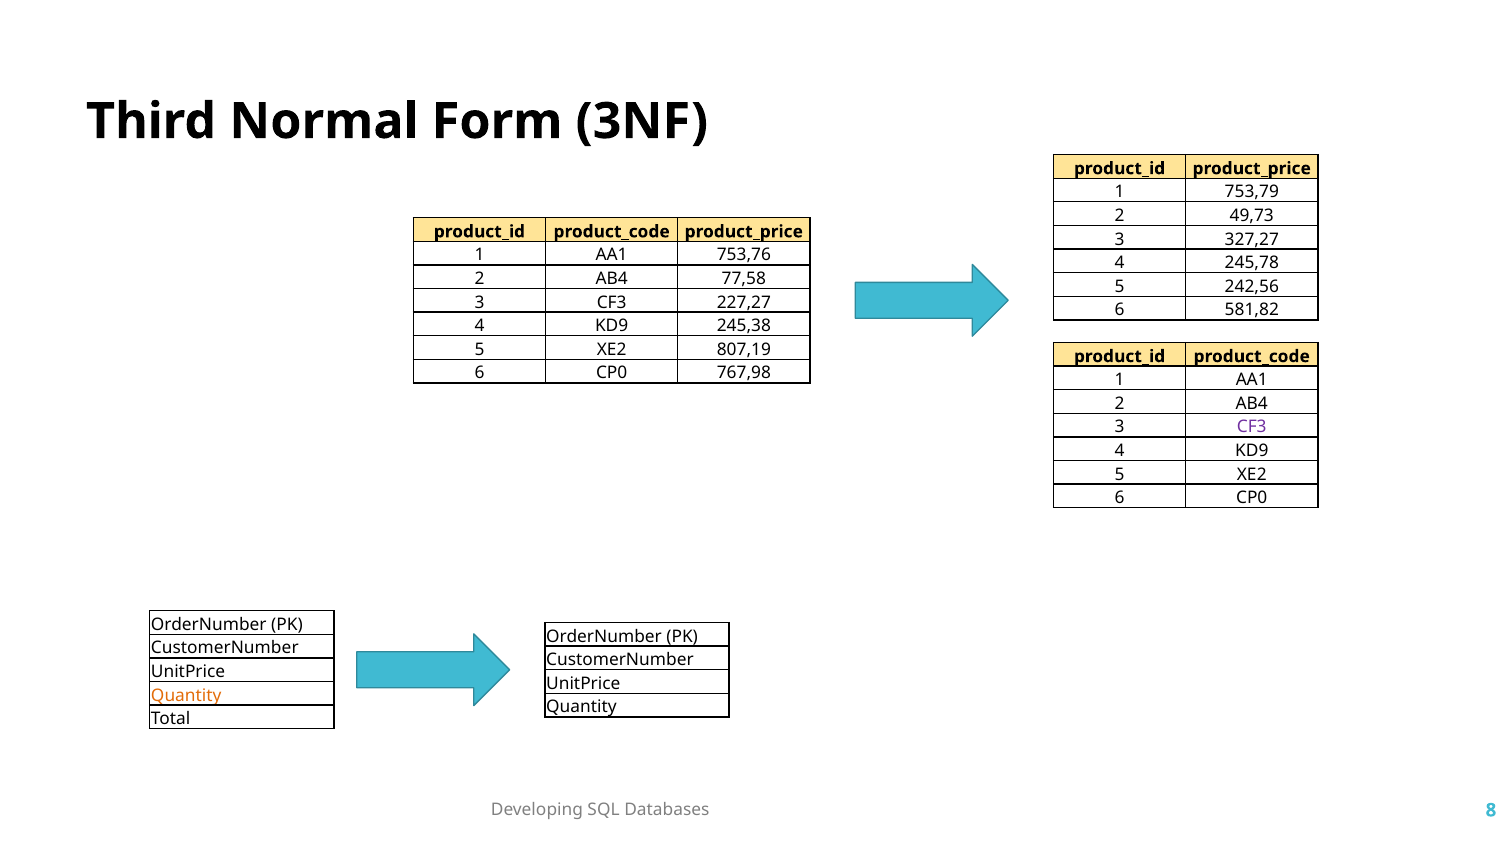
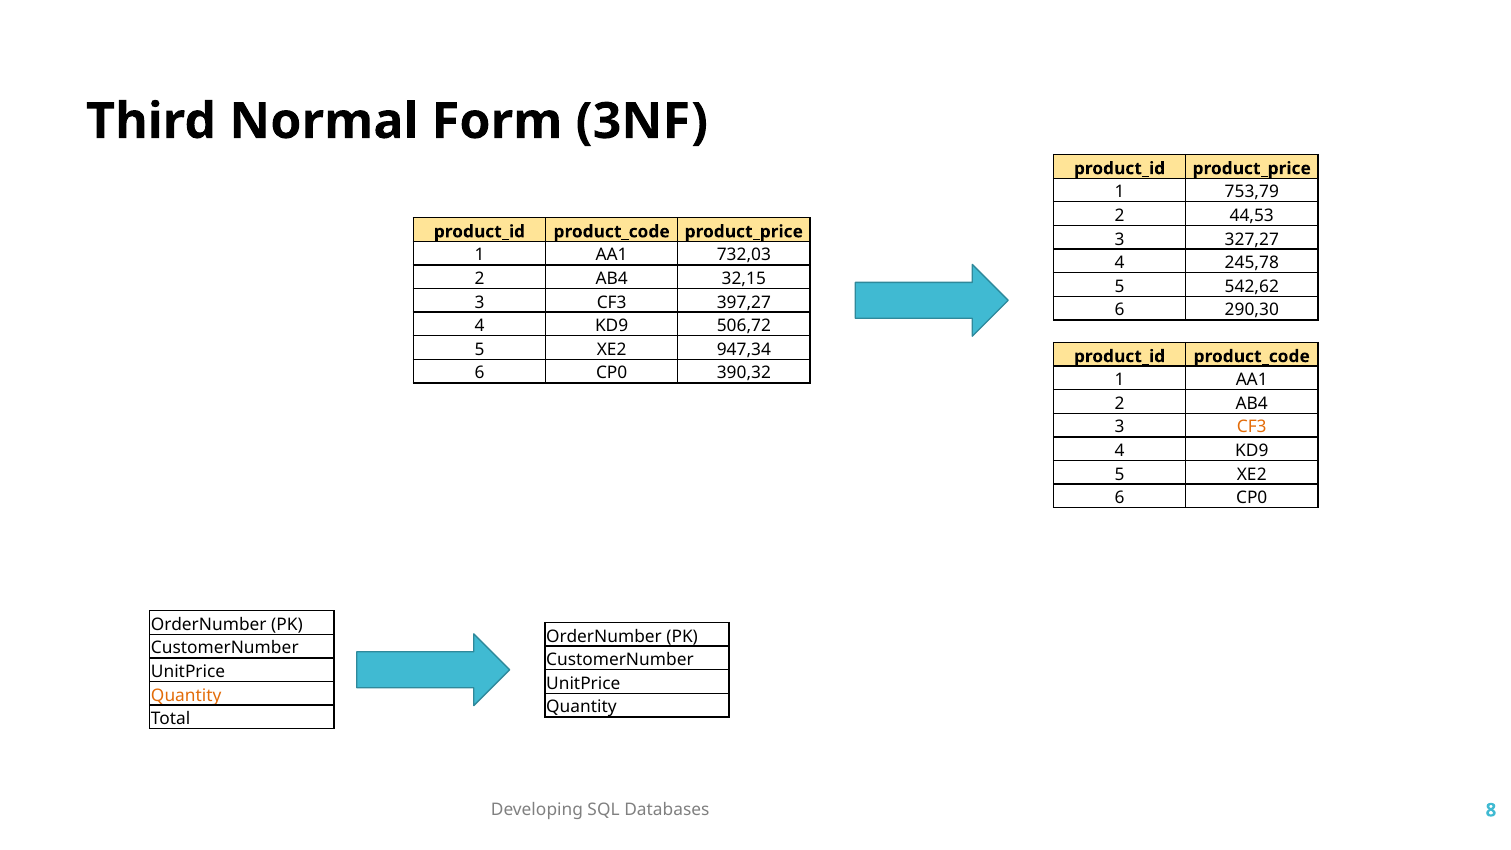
49,73: 49,73 -> 44,53 (1252, 216)
753,76: 753,76 -> 732,03 (744, 255)
77,58: 77,58 -> 32,15 (744, 279)
242,56: 242,56 -> 542,62 (1252, 287)
227,27: 227,27 -> 397,27 (744, 302)
581,82: 581,82 -> 290,30 (1252, 310)
245,38: 245,38 -> 506,72 (744, 326)
807,19: 807,19 -> 947,34 (744, 350)
767,98: 767,98 -> 390,32 (744, 373)
CF3 colour: purple -> orange (1252, 427)
